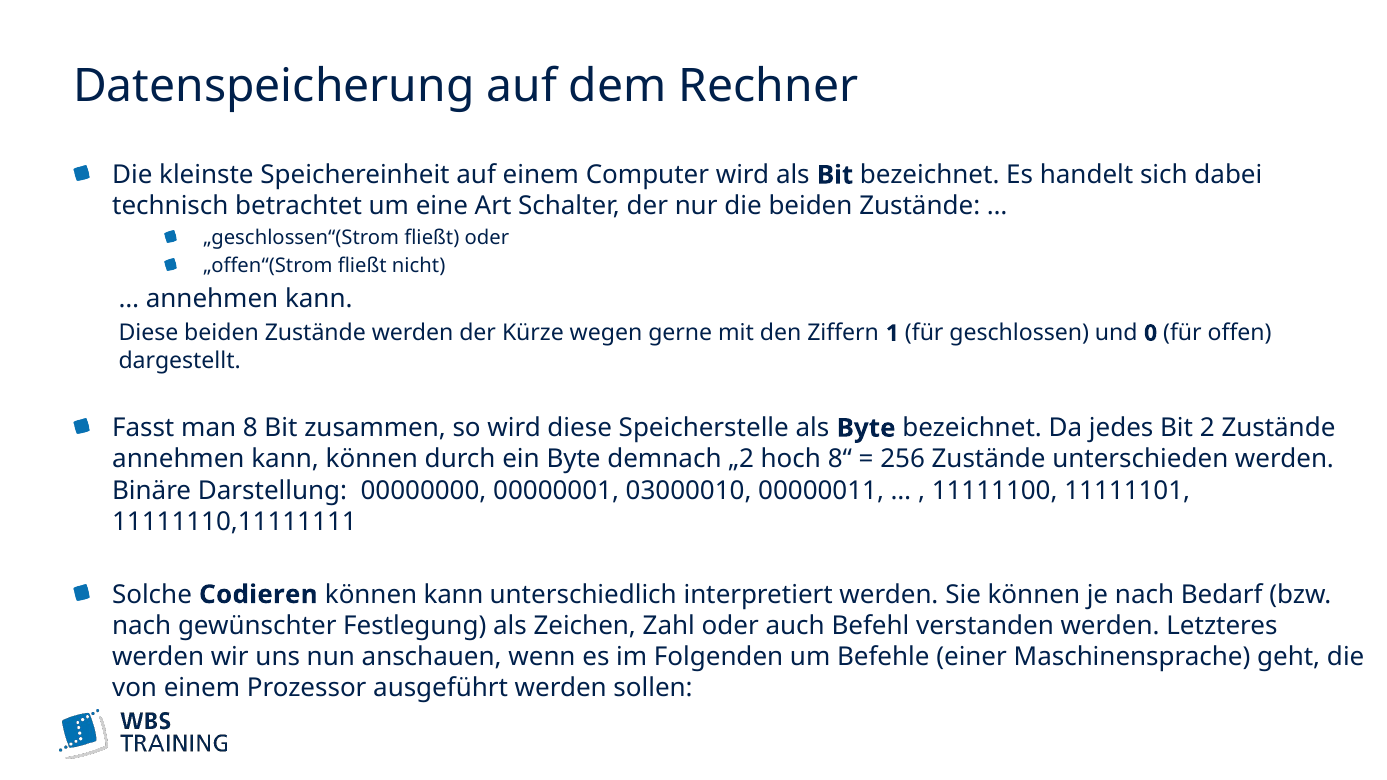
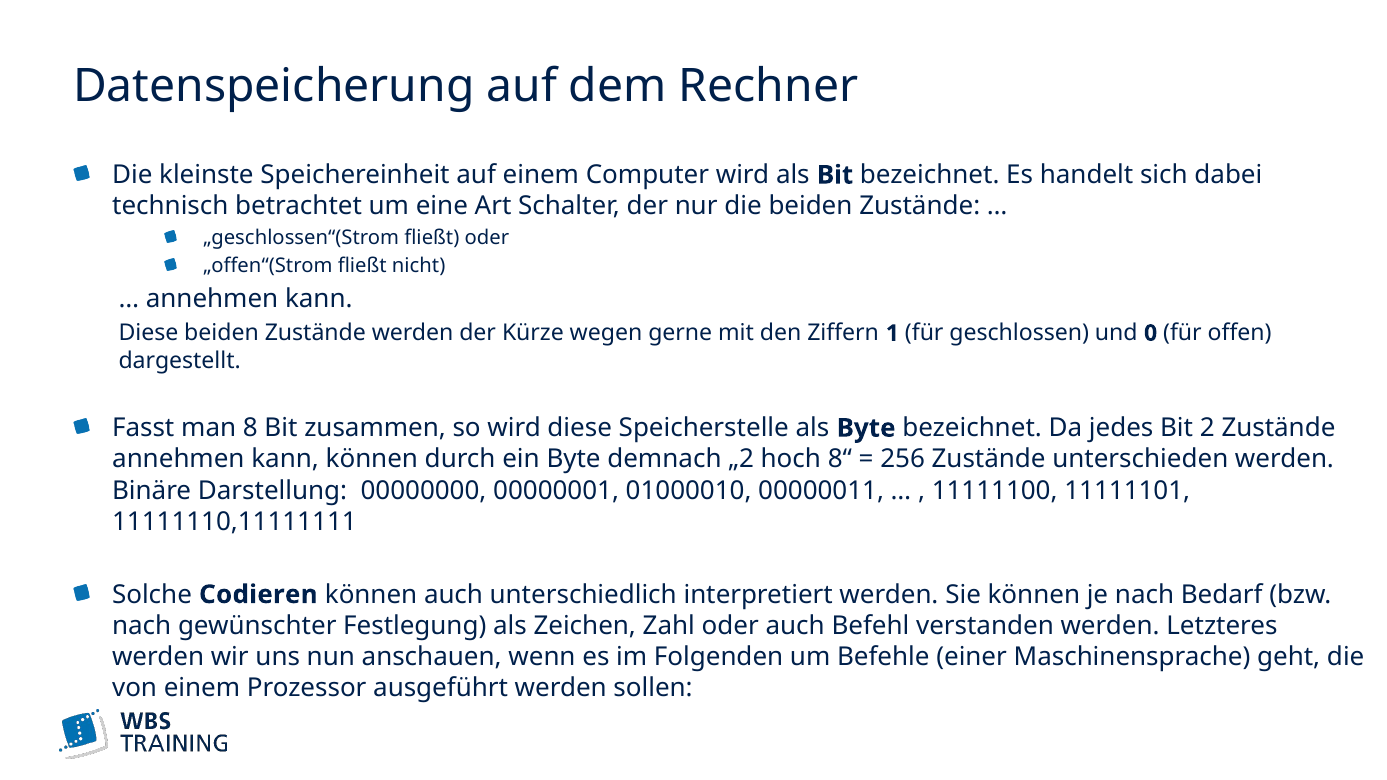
03000010: 03000010 -> 01000010 (689, 491)
können kann: kann -> auch (453, 595)
